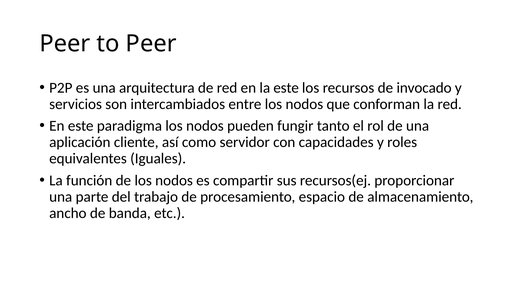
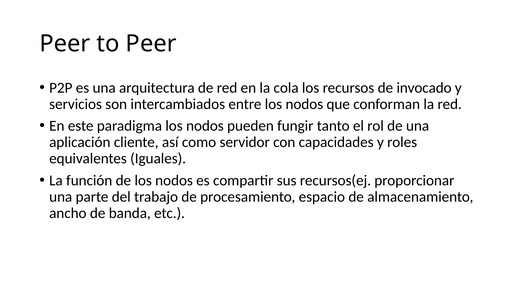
la este: este -> cola (286, 88)
